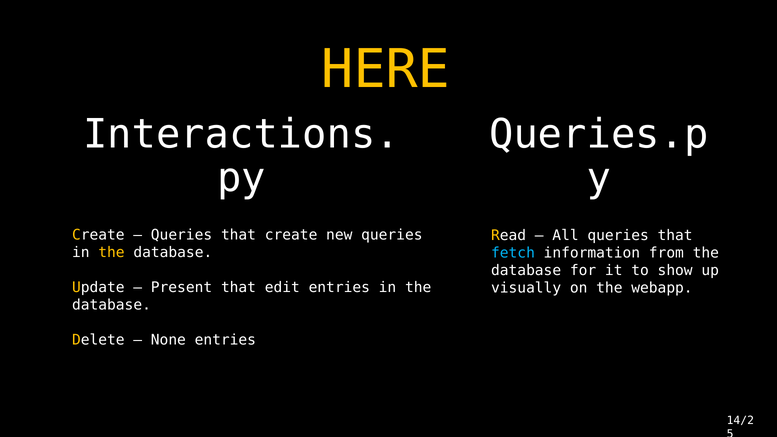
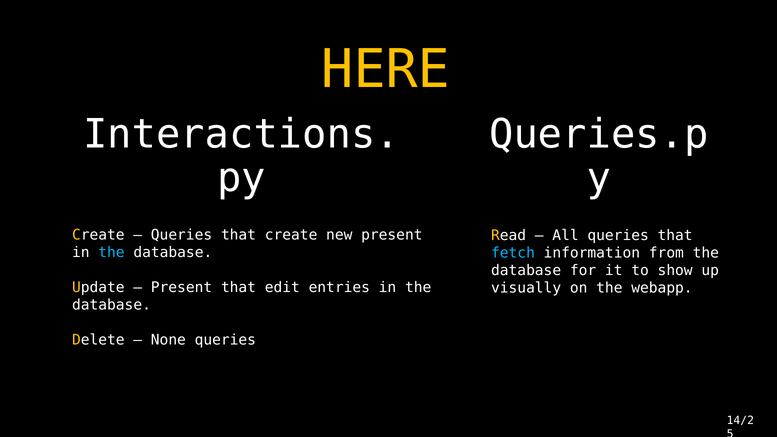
new queries: queries -> present (392, 235)
the colour: yellow -> light blue (111, 253)
None entries: entries -> queries (225, 340)
